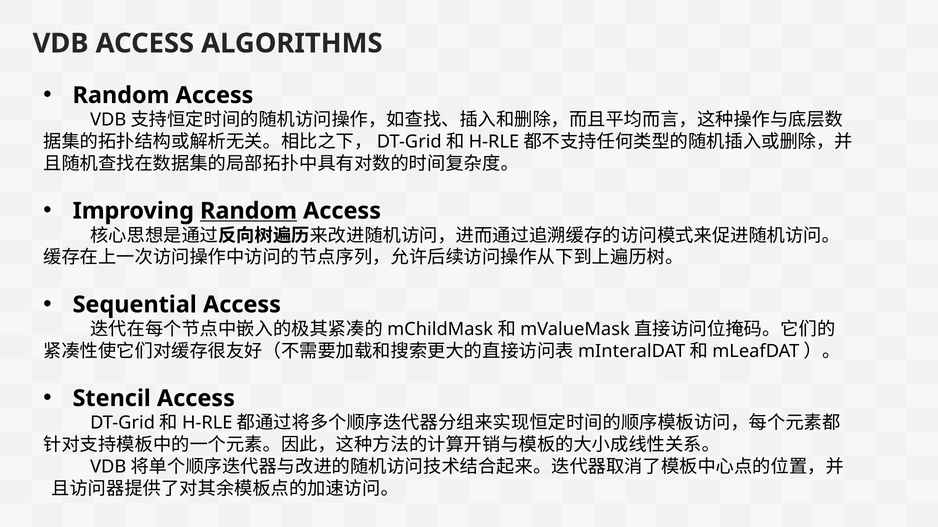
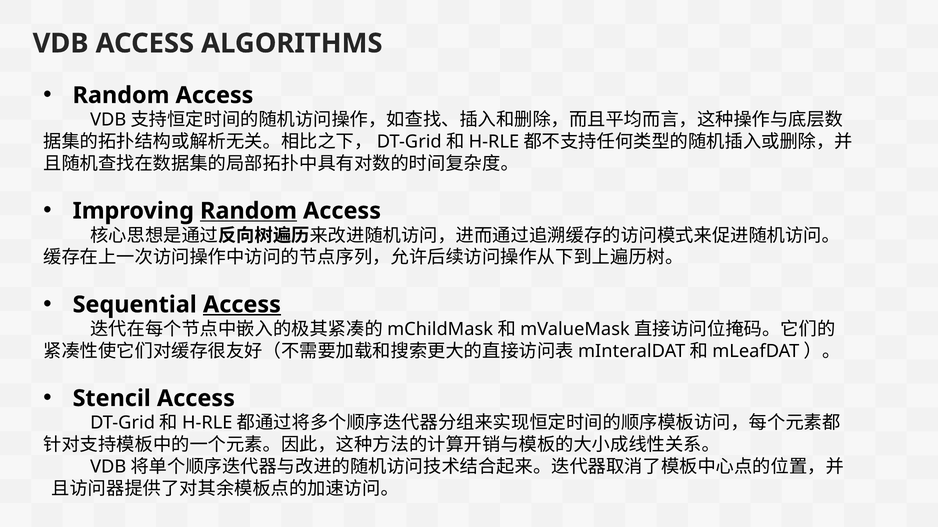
Access underline: none -> present (242, 305)
